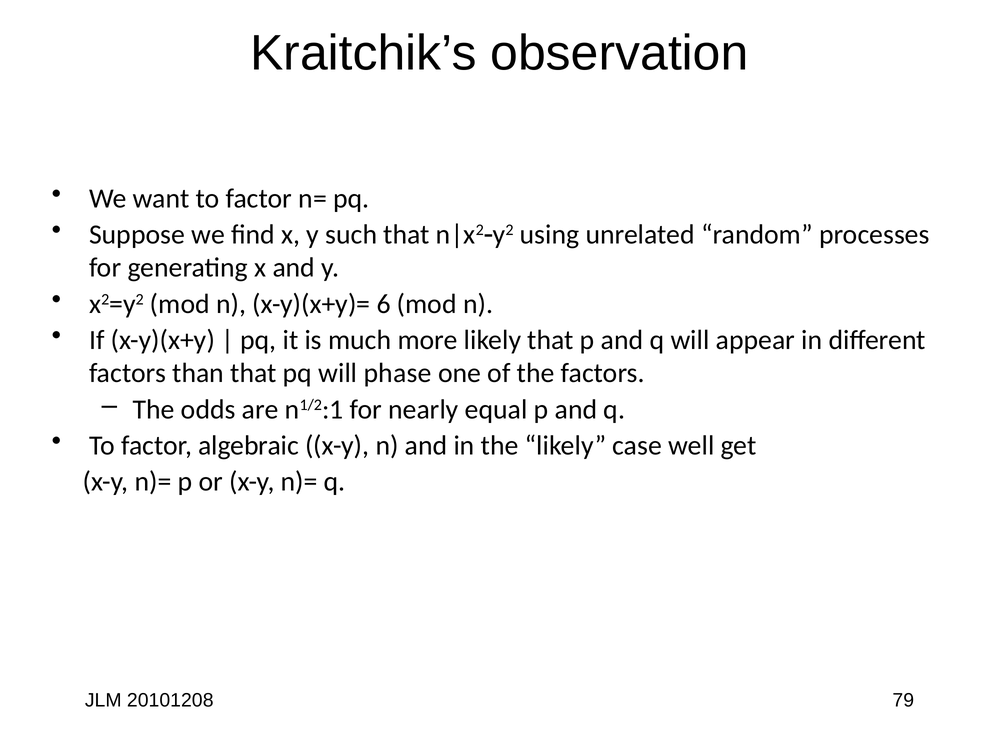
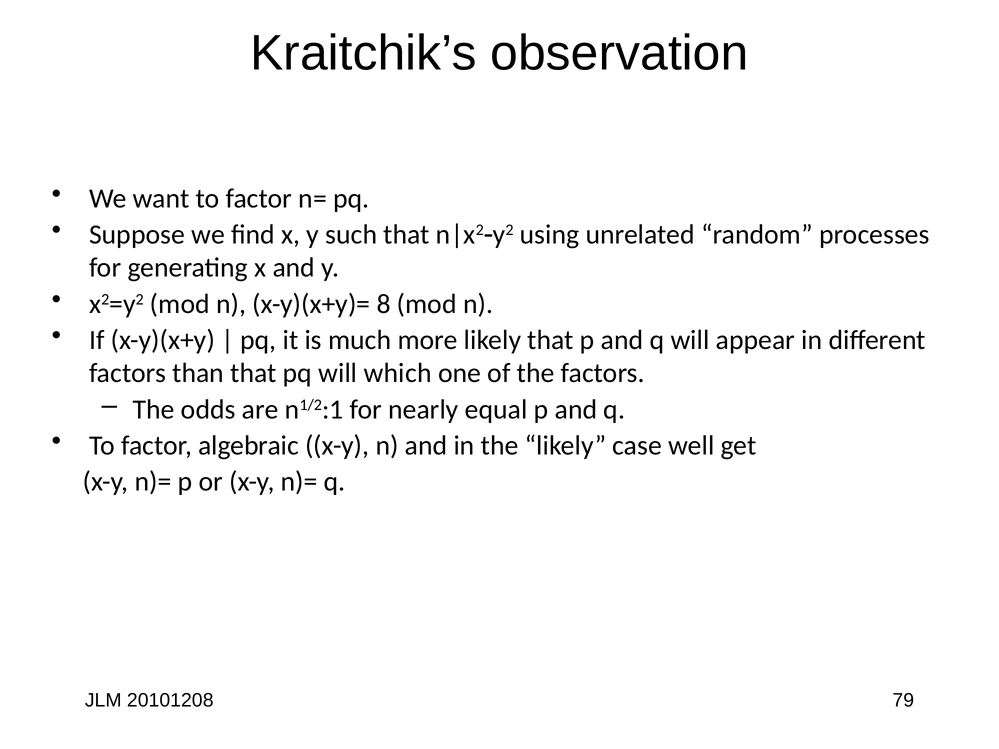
6: 6 -> 8 (384, 304)
phase: phase -> which (398, 373)
